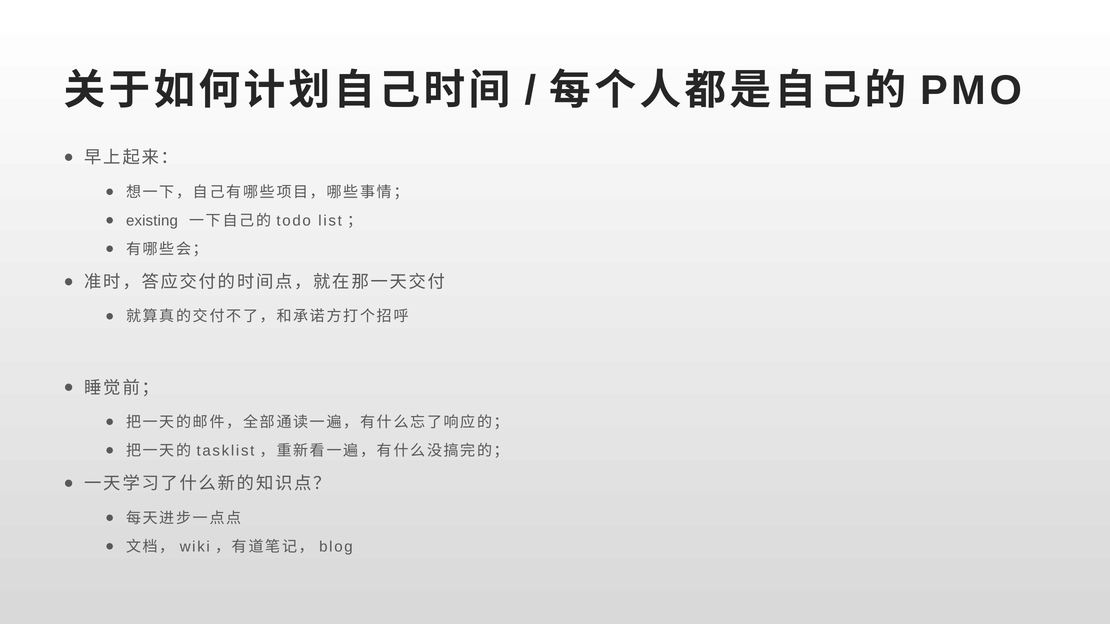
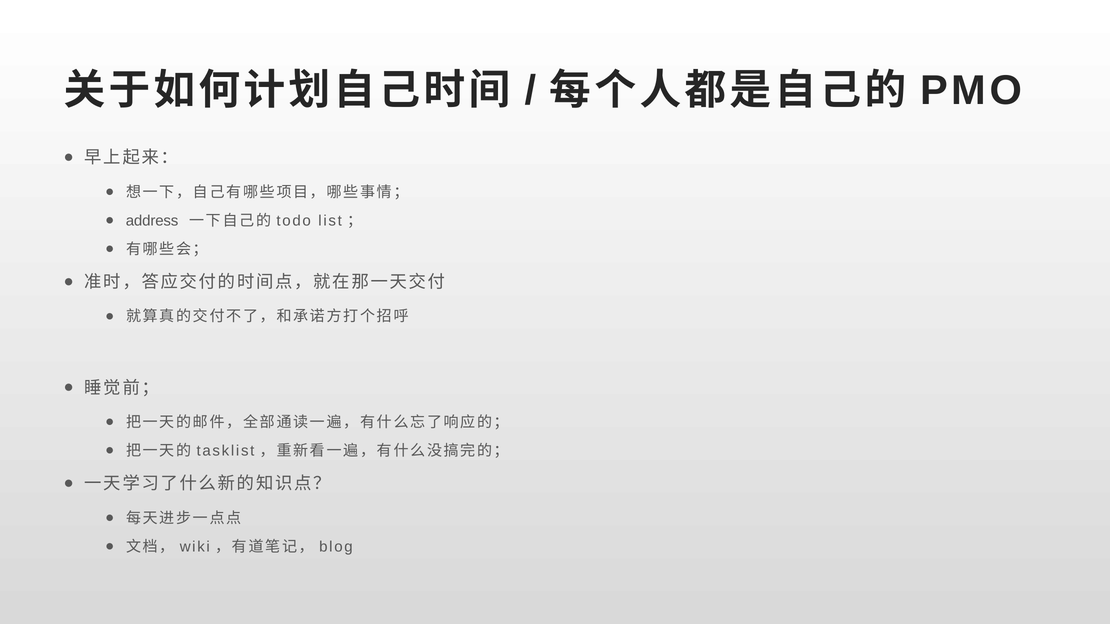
existing: existing -> address (152, 221)
